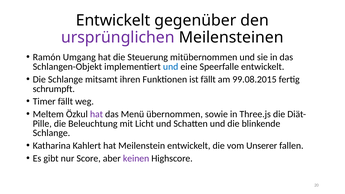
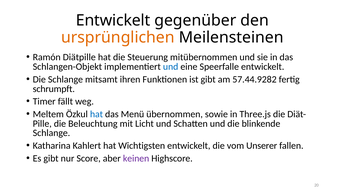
ursprünglichen colour: purple -> orange (118, 38)
Umgang: Umgang -> Diätpille (79, 57)
ist fällt: fällt -> gibt (208, 79)
99.08.2015: 99.08.2015 -> 57.44.9282 (255, 79)
hat colour: purple -> blue (96, 114)
Meilenstein: Meilenstein -> Wichtigsten (142, 146)
